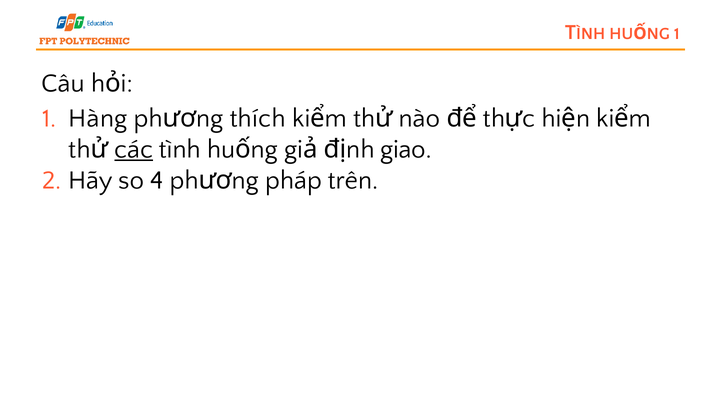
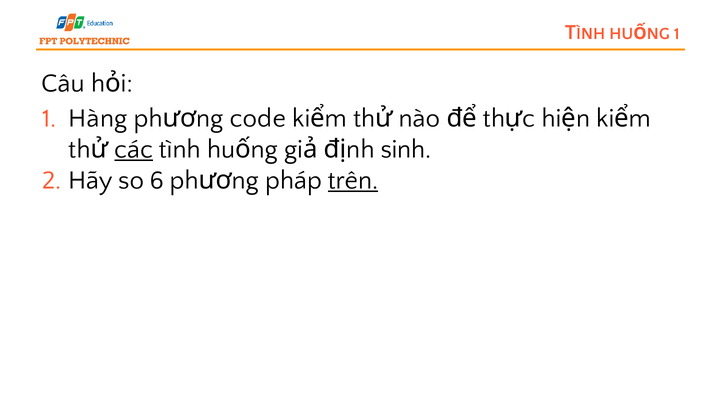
thích: thích -> code (258, 118)
giao: giao -> sinh (406, 149)
4: 4 -> 6 (157, 180)
trên underline: none -> present (353, 180)
